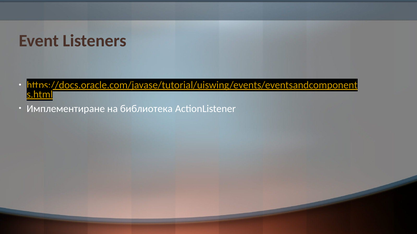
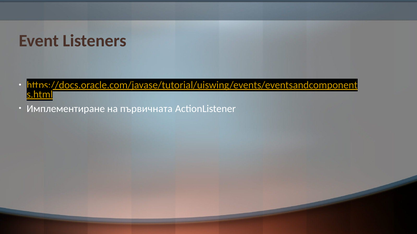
библиотека: библиотека -> първичната (146, 109)
